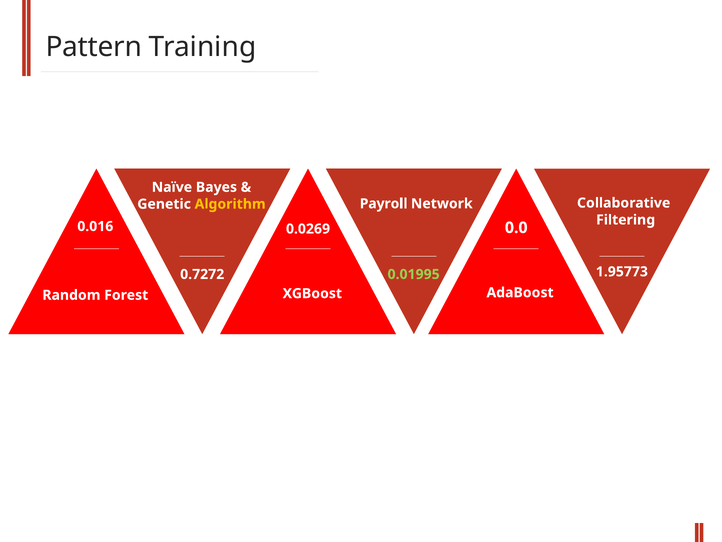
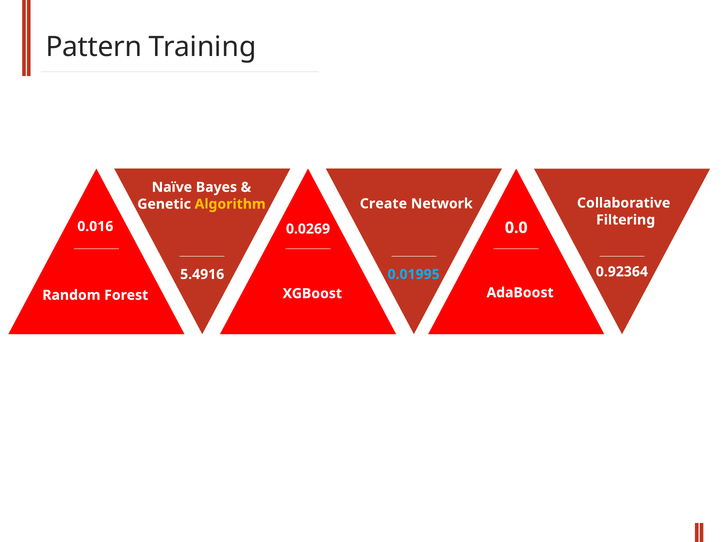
Payroll: Payroll -> Create (383, 203)
1.95773: 1.95773 -> 0.92364 (622, 271)
0.7272: 0.7272 -> 5.4916 (202, 274)
0.01995 colour: light green -> light blue (414, 274)
